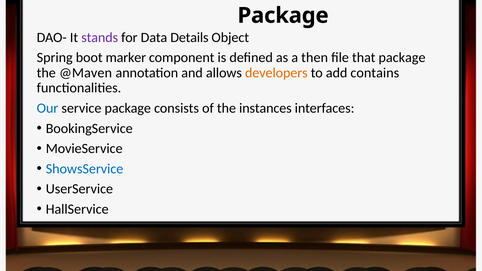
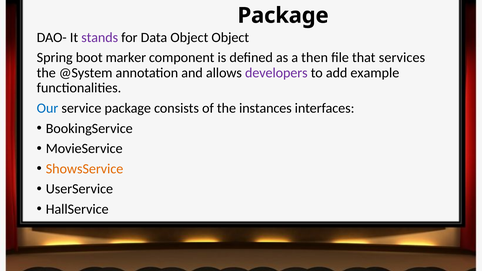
Data Details: Details -> Object (189, 37)
that package: package -> services (402, 58)
@Maven: @Maven -> @System (86, 73)
developers colour: orange -> purple (276, 73)
contains: contains -> example (375, 73)
ShowsService colour: blue -> orange (85, 169)
